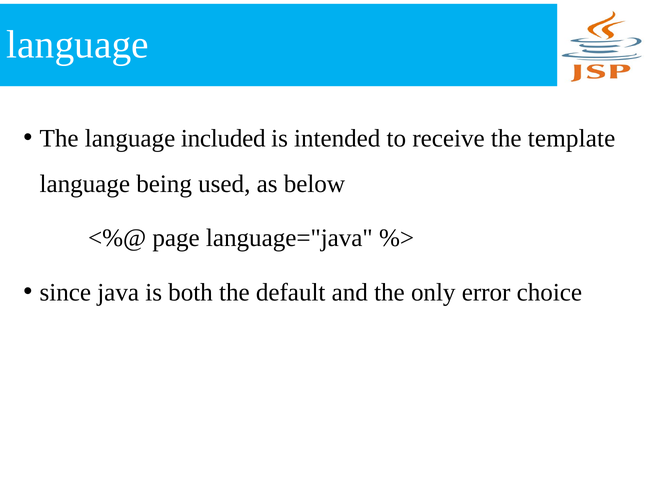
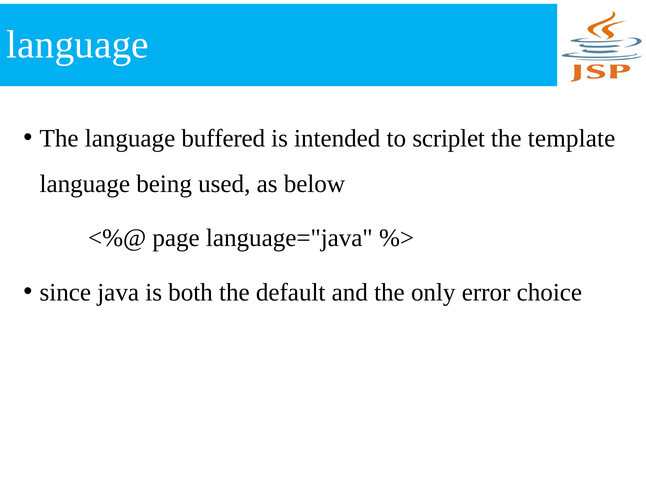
included: included -> buffered (223, 138)
receive: receive -> scriplet (449, 138)
